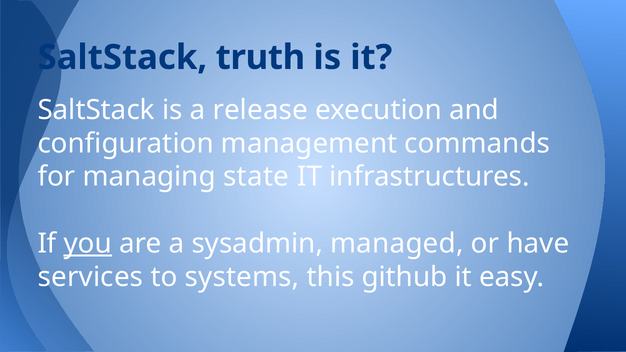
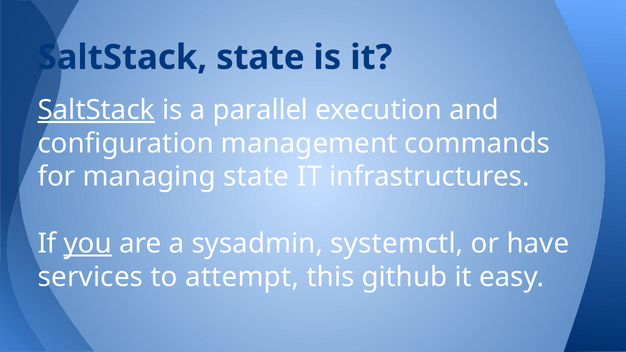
SaltStack truth: truth -> state (260, 57)
SaltStack underline: none -> present (96, 110)
release: release -> parallel (260, 110)
managed: managed -> systemctl (397, 244)
systems: systems -> attempt (242, 277)
